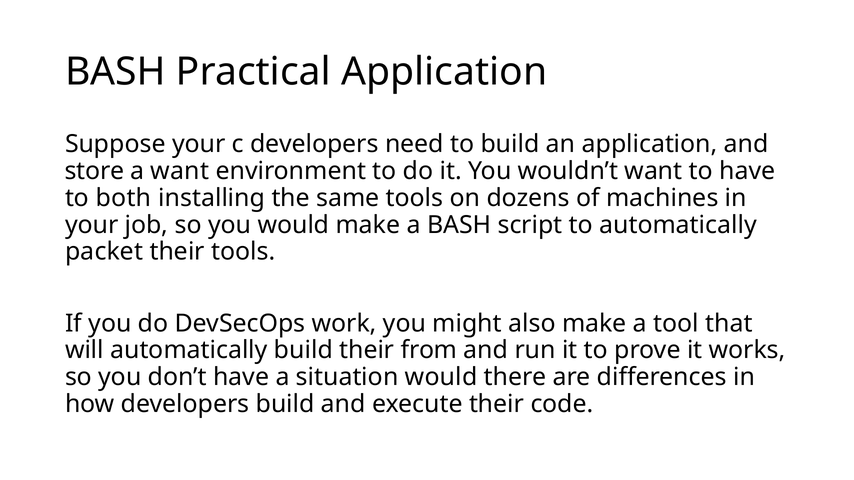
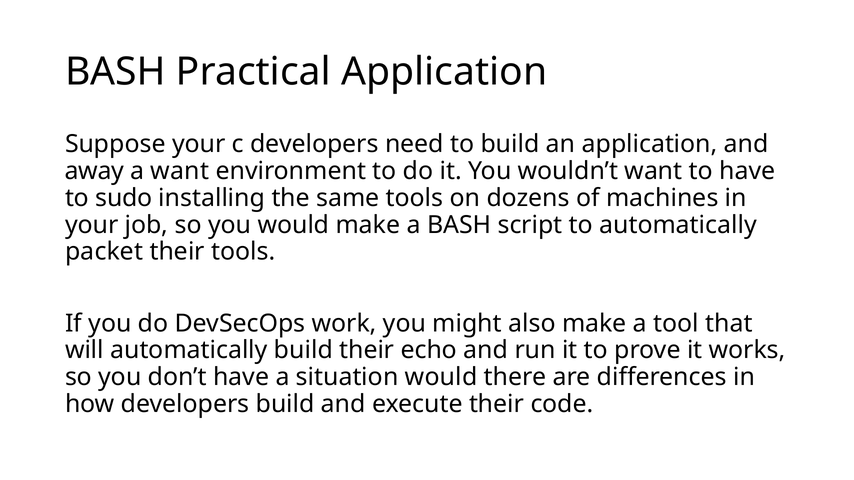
store: store -> away (94, 171)
both: both -> sudo (124, 198)
from: from -> echo (429, 350)
